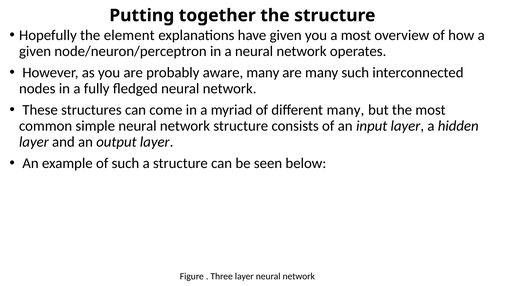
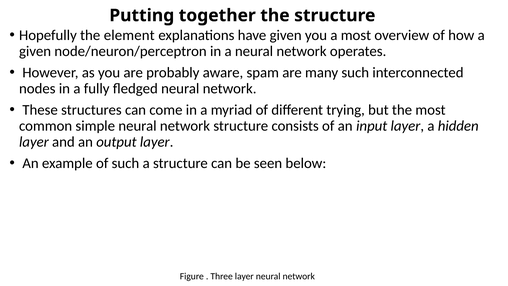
aware many: many -> spam (263, 73)
different many: many -> trying (346, 110)
